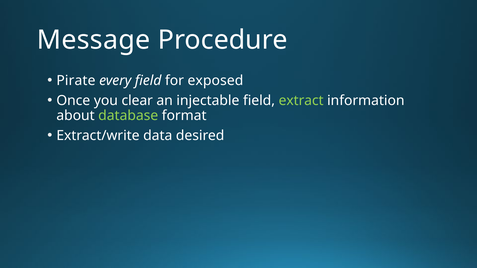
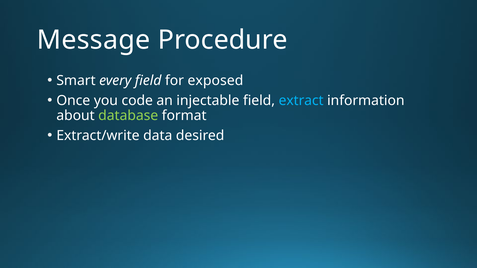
Pirate: Pirate -> Smart (76, 81)
clear: clear -> code (137, 101)
extract colour: light green -> light blue (301, 101)
